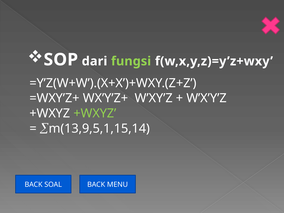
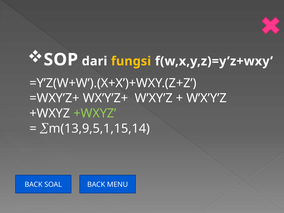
fungsi colour: light green -> yellow (131, 61)
